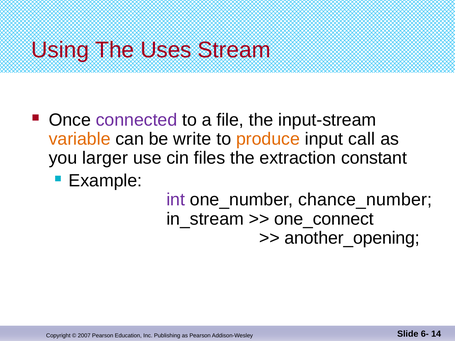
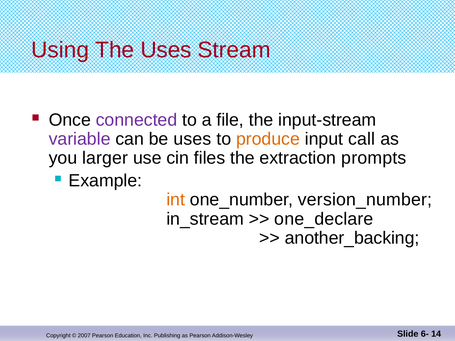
variable colour: orange -> purple (80, 139)
be write: write -> uses (192, 139)
constant: constant -> prompts (374, 158)
int colour: purple -> orange (176, 200)
chance_number: chance_number -> version_number (365, 200)
one_connect: one_connect -> one_declare (324, 219)
another_opening: another_opening -> another_backing (352, 238)
